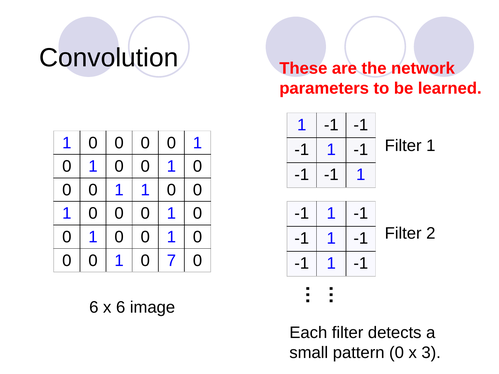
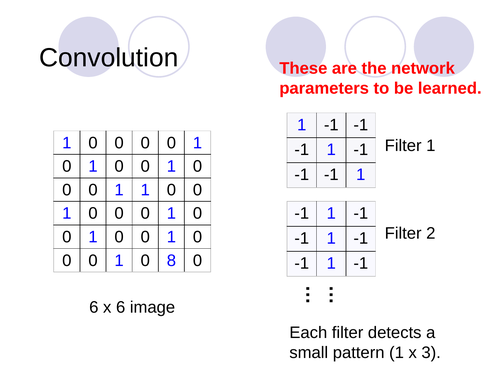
7: 7 -> 8 (171, 261)
pattern 0: 0 -> 1 (397, 353)
